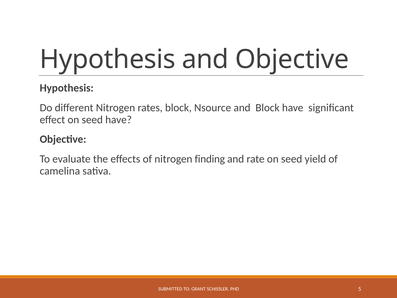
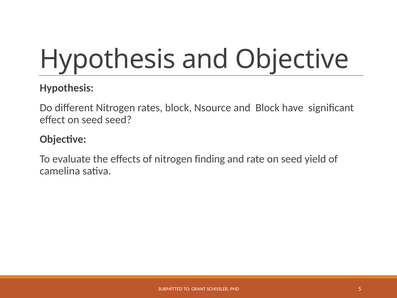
seed have: have -> seed (118, 120)
